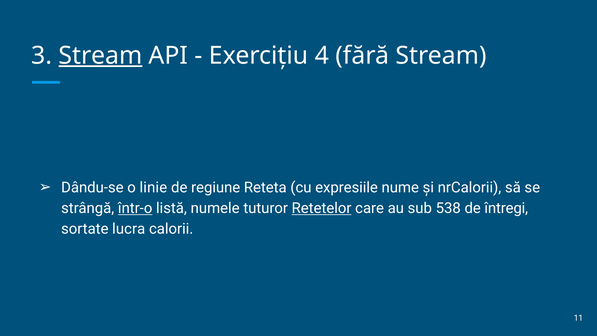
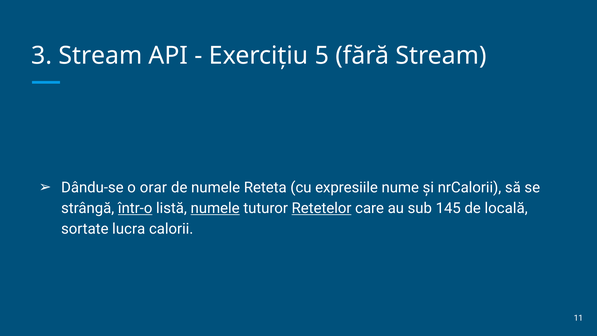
Stream underline: present -> none (101, 56)
4: 4 -> 5 (322, 56)
linie: linie -> orar (153, 188)
de regiune: regiune -> numele (216, 188)
numele underline: none -> present (215, 208)
538: 538 -> 145 (448, 208)
întregi: întregi -> locală (506, 208)
